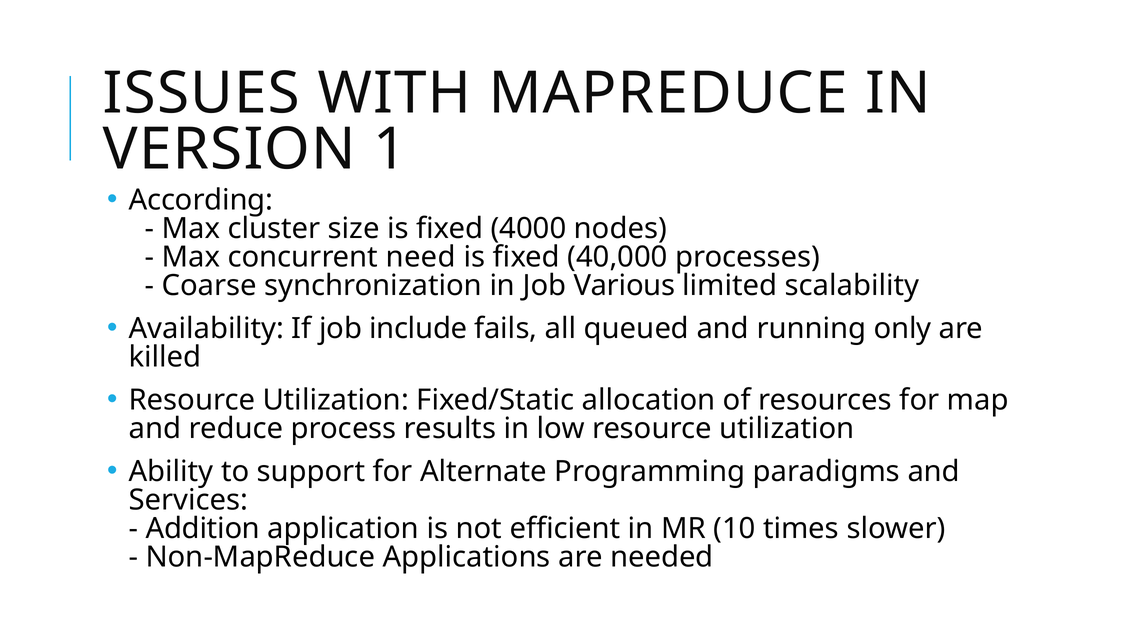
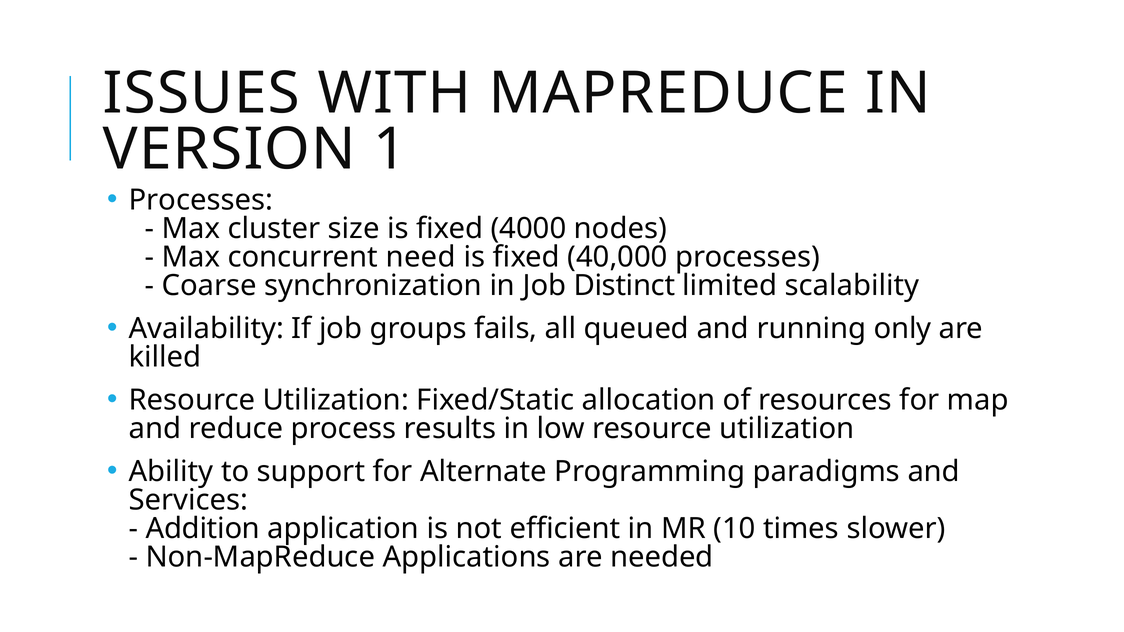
According: According -> Processes (201, 200)
Various: Various -> Distinct (624, 286)
include: include -> groups (418, 329)
